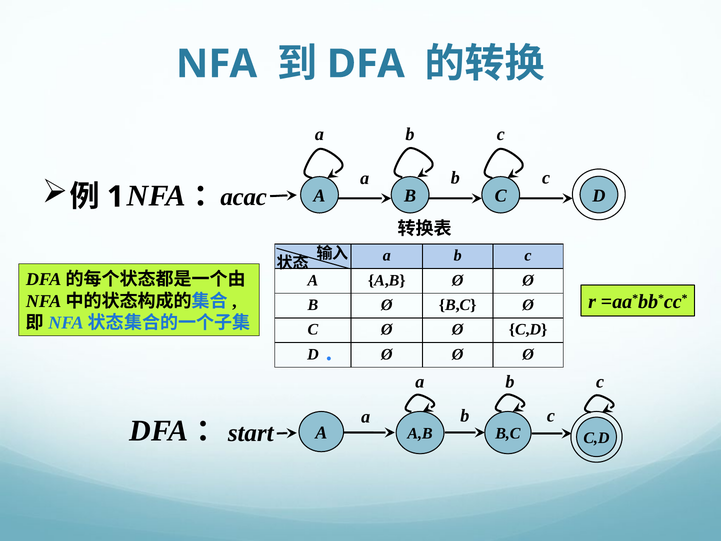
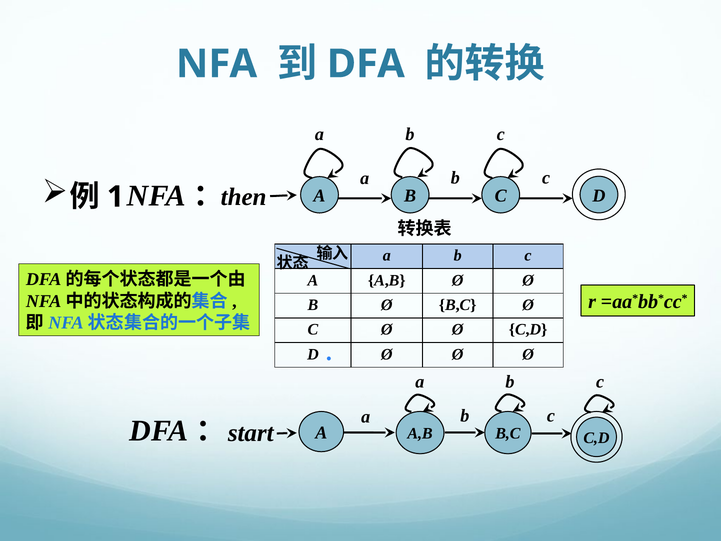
acac: acac -> then (244, 197)
